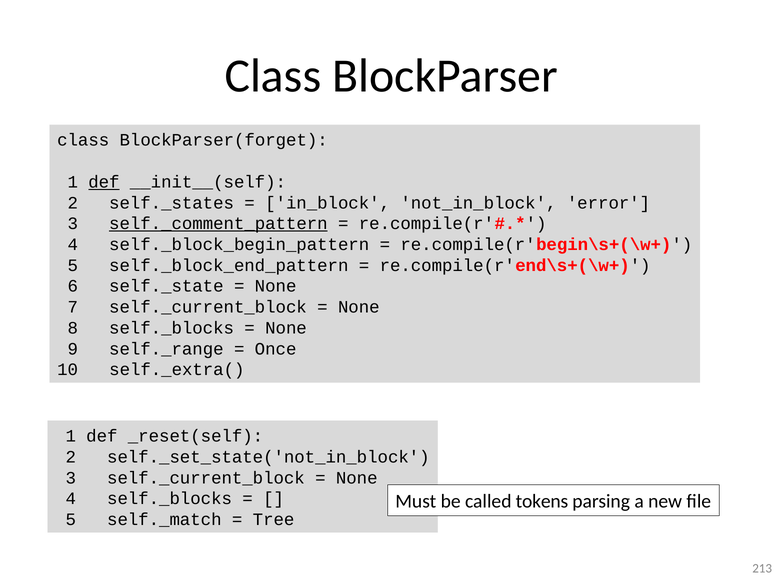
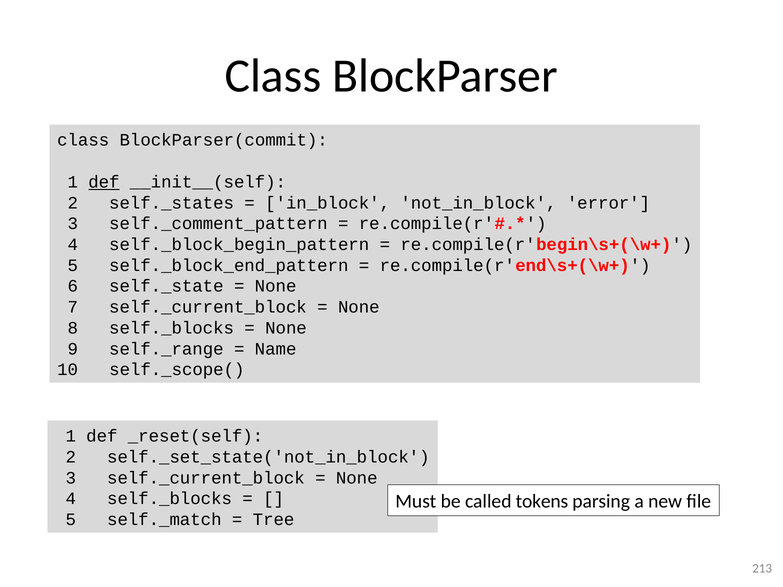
BlockParser(forget: BlockParser(forget -> BlockParser(commit (224, 140)
self._comment_pattern underline: present -> none (218, 224)
Once: Once -> Name (276, 349)
self._extra(: self._extra( -> self._scope( (177, 370)
